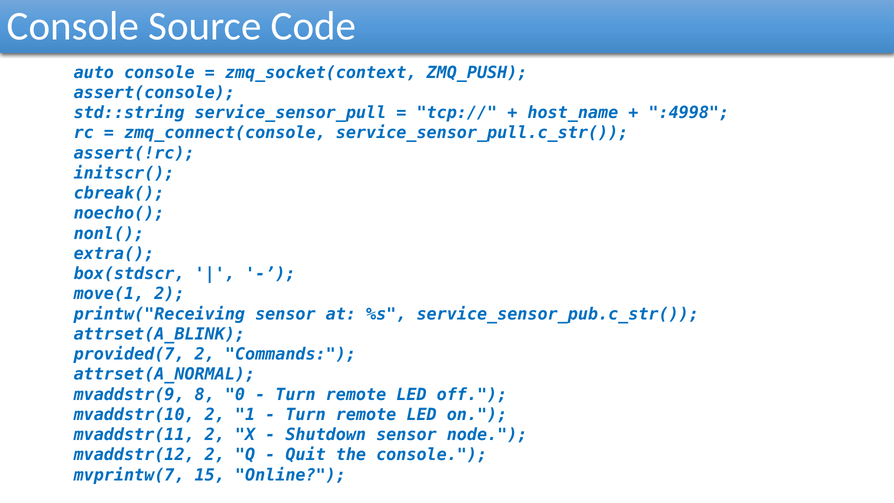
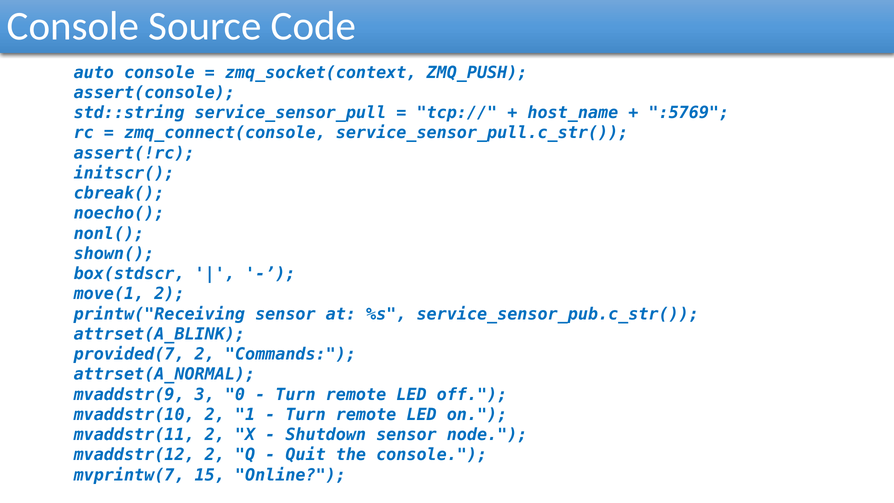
:4998: :4998 -> :5769 (689, 113)
extra(: extra( -> shown( (114, 254)
8: 8 -> 3 (205, 394)
